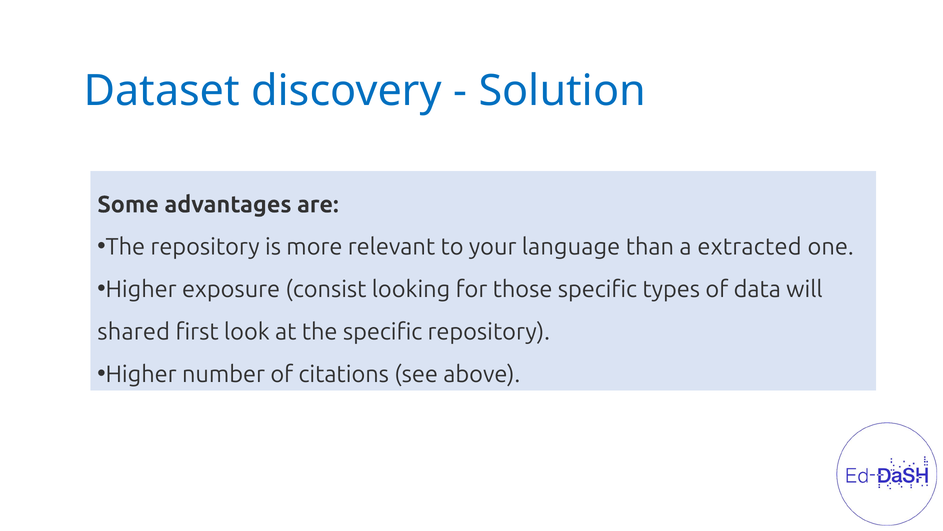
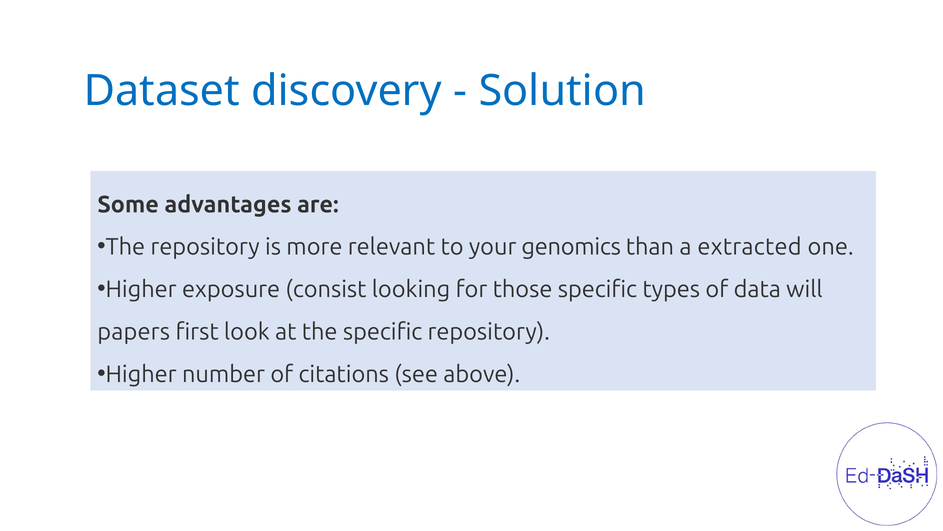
language: language -> genomics (571, 247)
shared: shared -> papers (134, 332)
